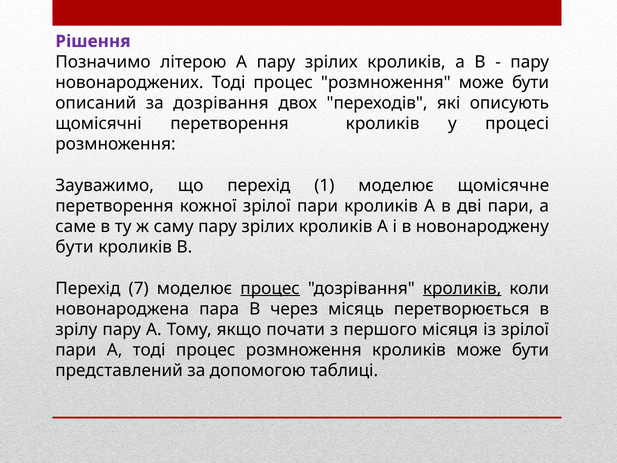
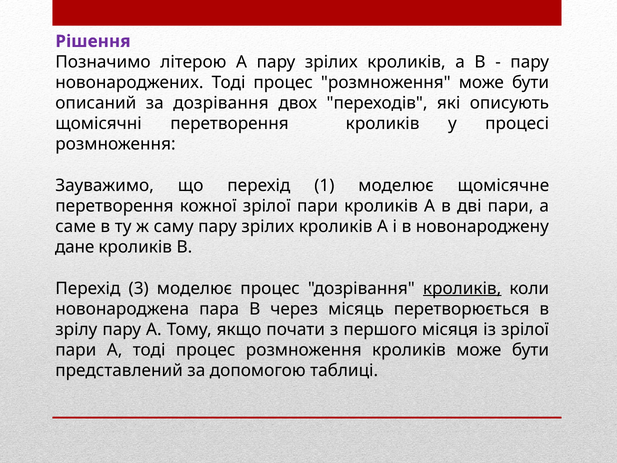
бути: бути -> дане (75, 247)
7: 7 -> 3 (139, 288)
процес underline: present -> none (270, 288)
